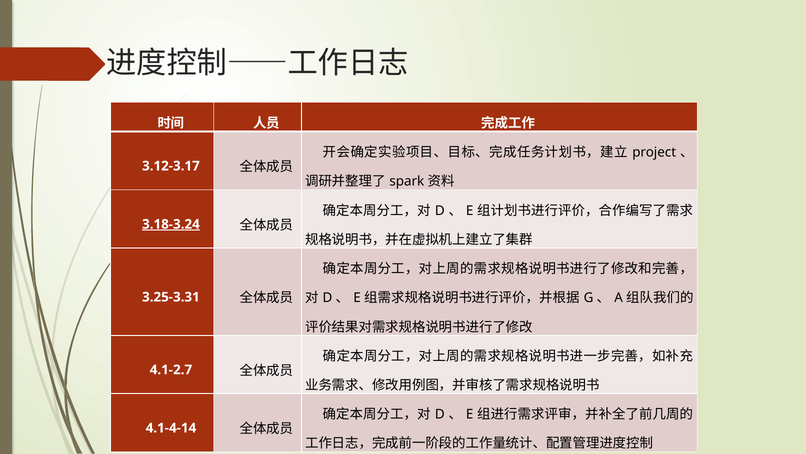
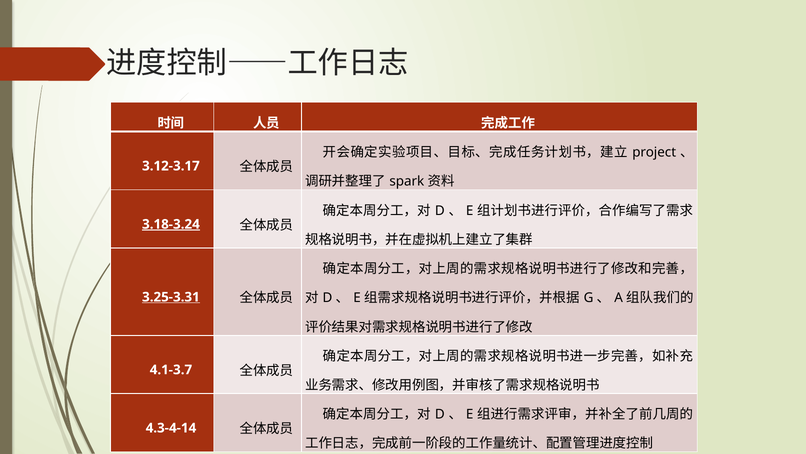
3.25-3.31 underline: none -> present (171, 297)
4.1-2.7: 4.1-2.7 -> 4.1-3.7 (171, 369)
4.1-4-14: 4.1-4-14 -> 4.3-4-14 (171, 427)
